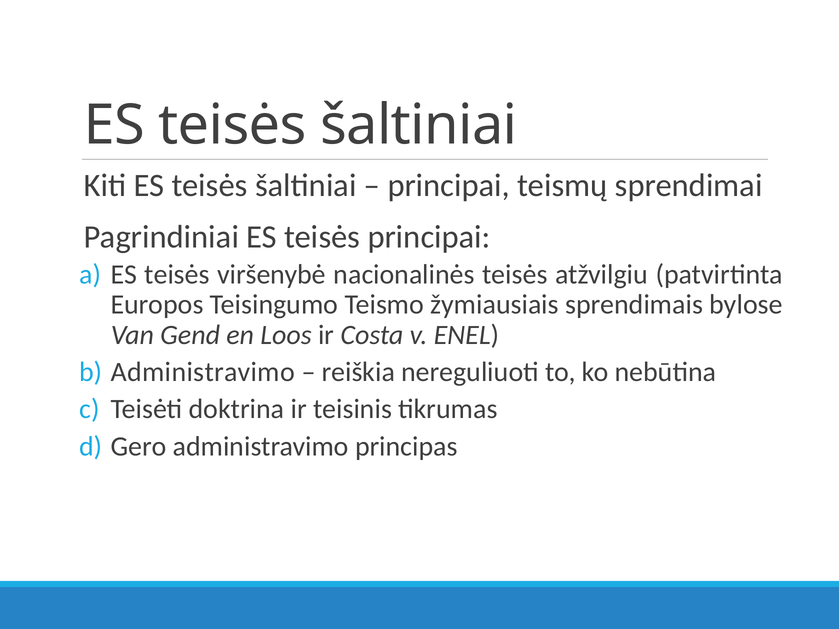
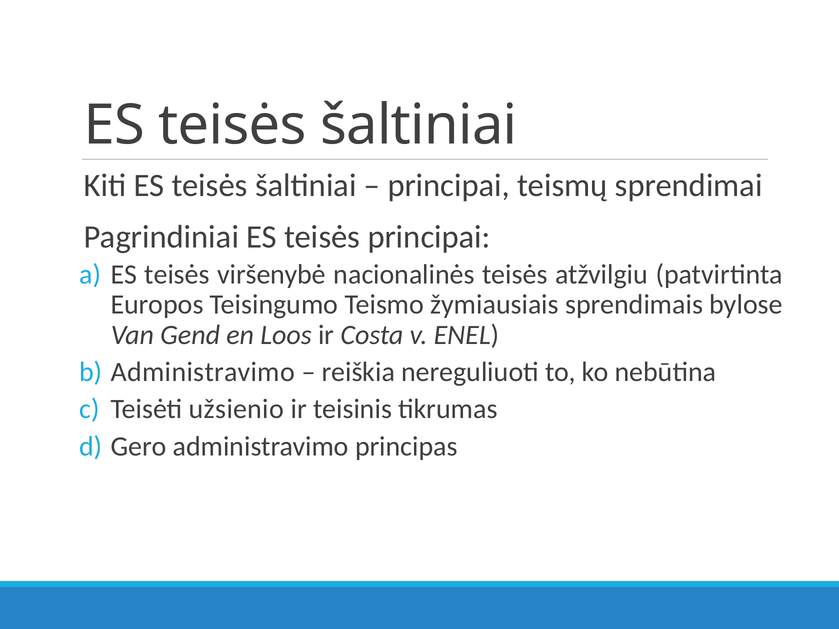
doktrina: doktrina -> užsienio (236, 409)
